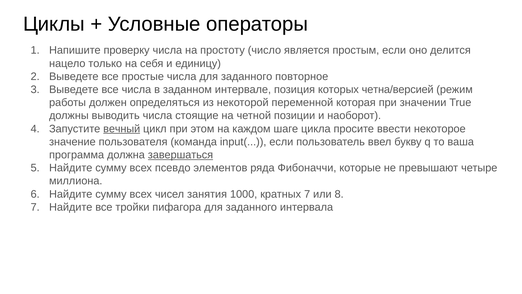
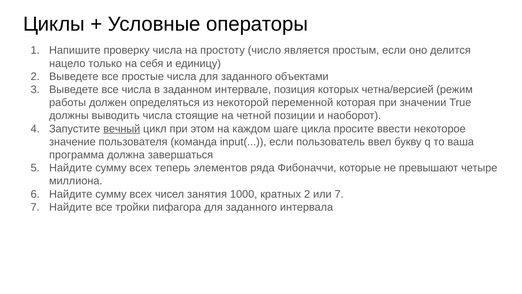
повторное: повторное -> объектами (302, 76)
завершаться underline: present -> none (181, 155)
псевдо: псевдо -> теперь (173, 168)
кратных 7: 7 -> 2 (307, 194)
или 8: 8 -> 7 (339, 194)
